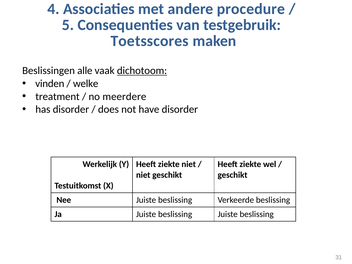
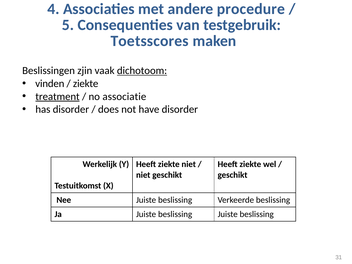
alle: alle -> zjin (85, 71)
welke: welke -> ziekte (86, 84)
treatment underline: none -> present (58, 96)
meerdere: meerdere -> associatie (124, 96)
